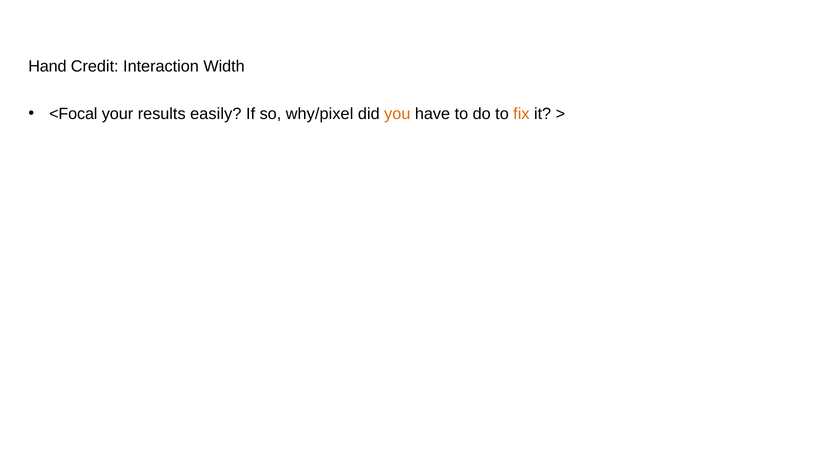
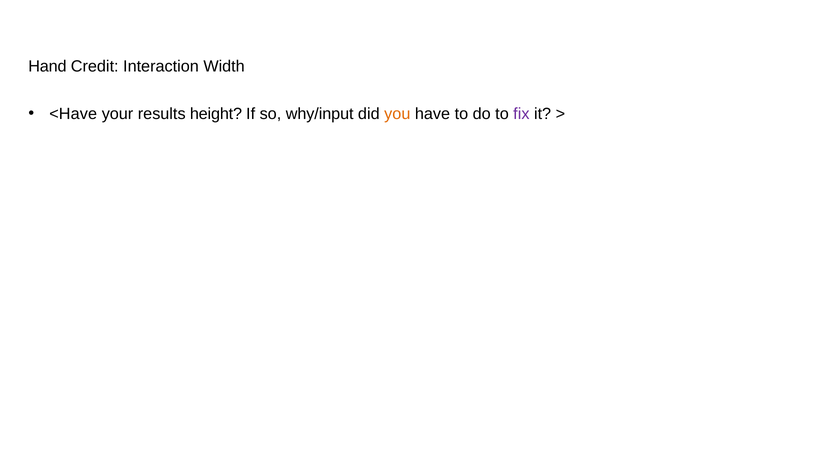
<Focal: <Focal -> <Have (73, 114)
easily: easily -> height (216, 114)
why/pixel: why/pixel -> why/input (320, 114)
fix colour: orange -> purple (521, 114)
